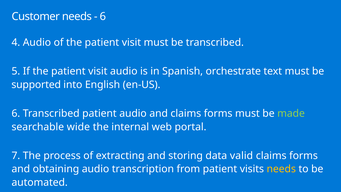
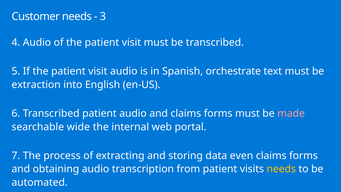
6: 6 -> 3 (103, 17)
supported: supported -> extraction (36, 85)
made colour: light green -> pink (291, 113)
valid: valid -> even (241, 156)
